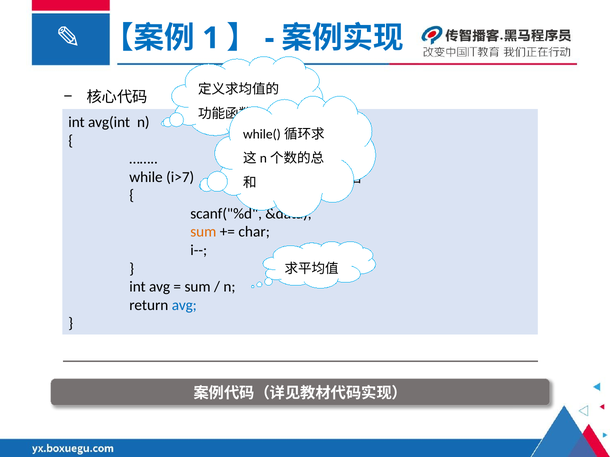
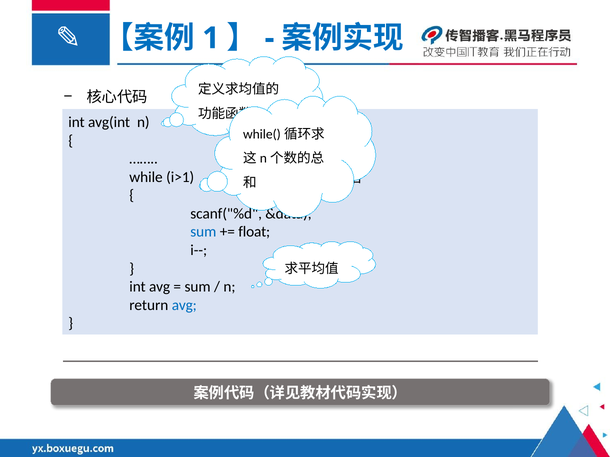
i>7: i>7 -> i>1 (180, 177)
sum colour: orange -> blue (203, 232)
char: char -> float (254, 232)
